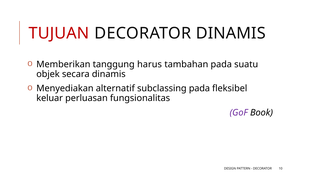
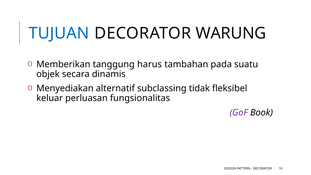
TUJUAN colour: red -> blue (59, 33)
DECORATOR DINAMIS: DINAMIS -> WARUNG (231, 33)
subclassing pada: pada -> tidak (199, 88)
